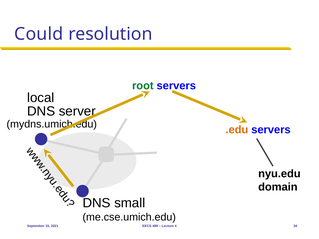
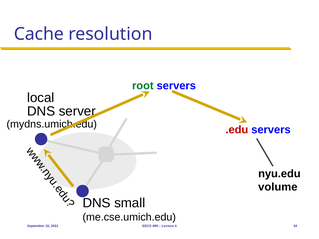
Could: Could -> Cache (39, 34)
.edu colour: orange -> red (237, 130)
domain: domain -> volume (278, 187)
